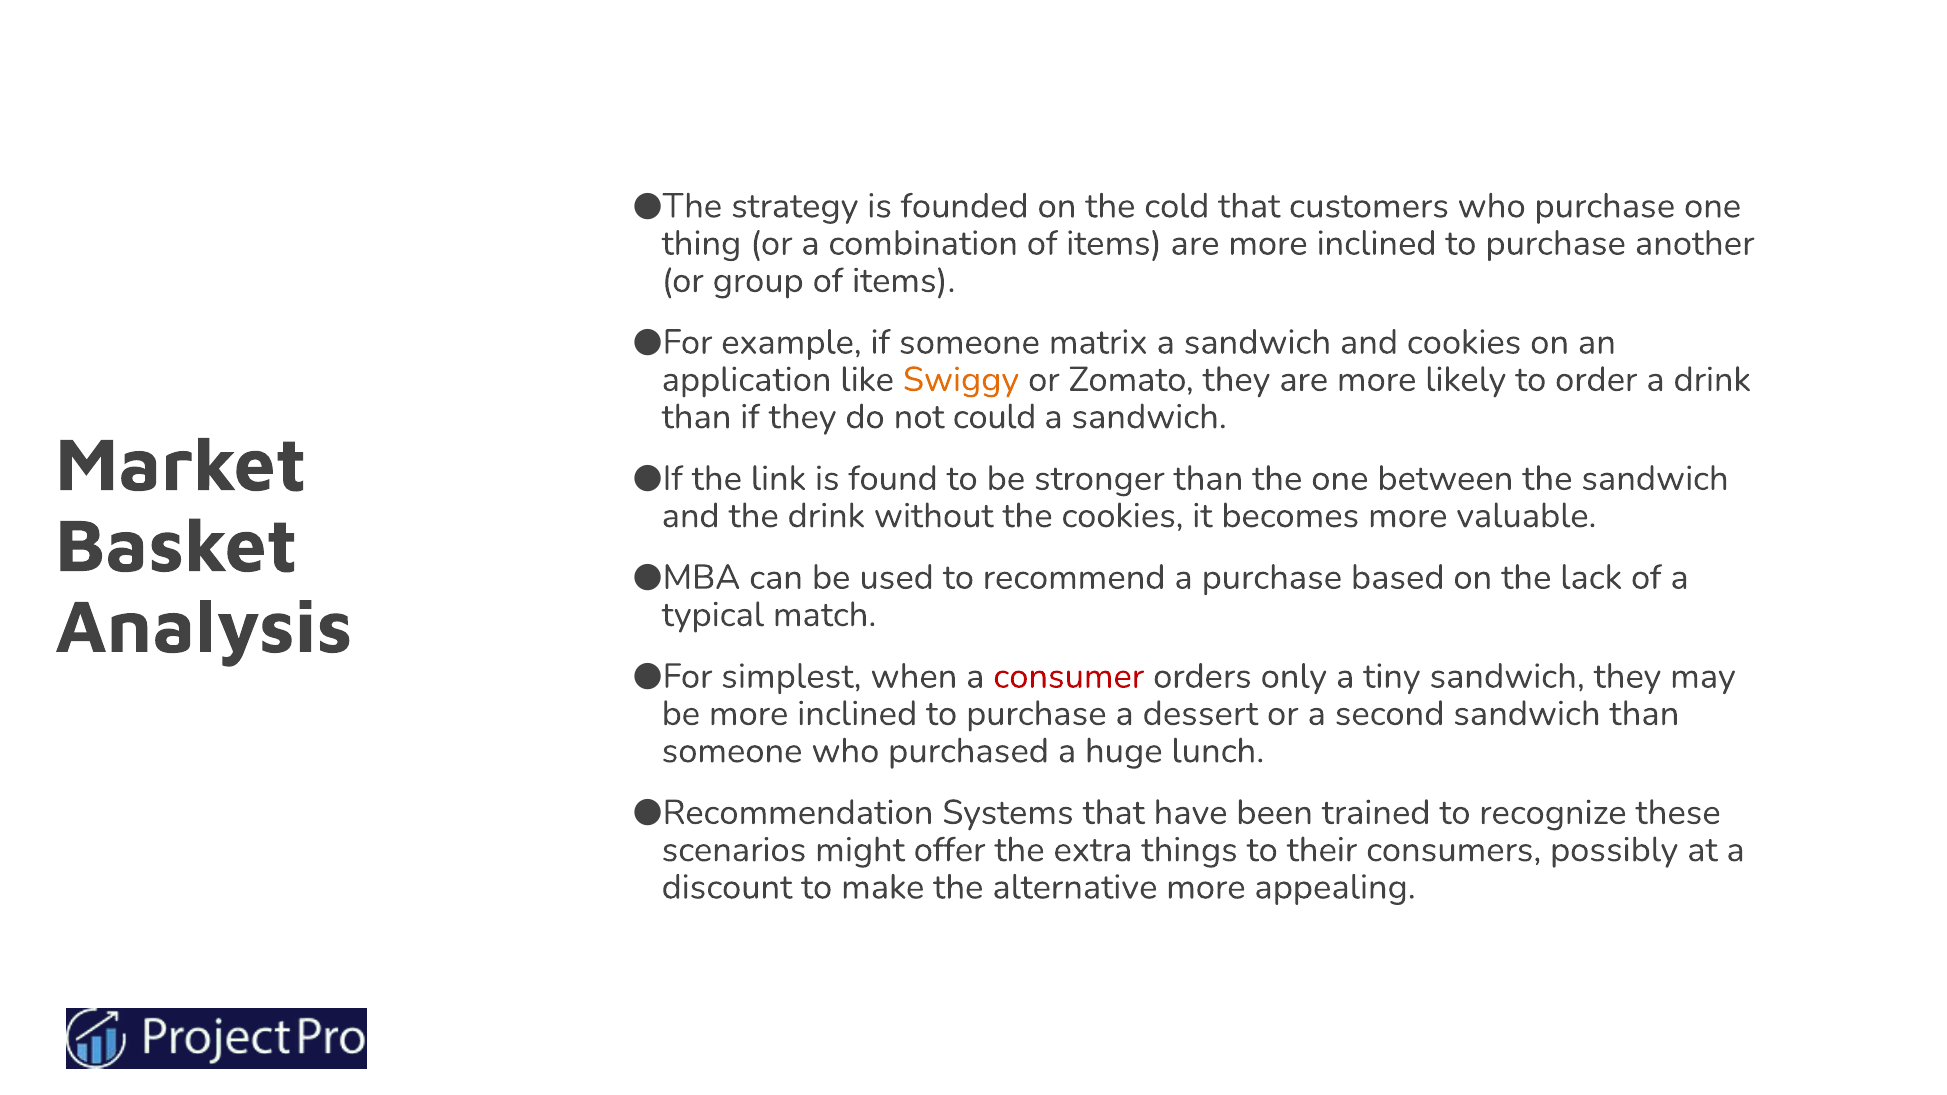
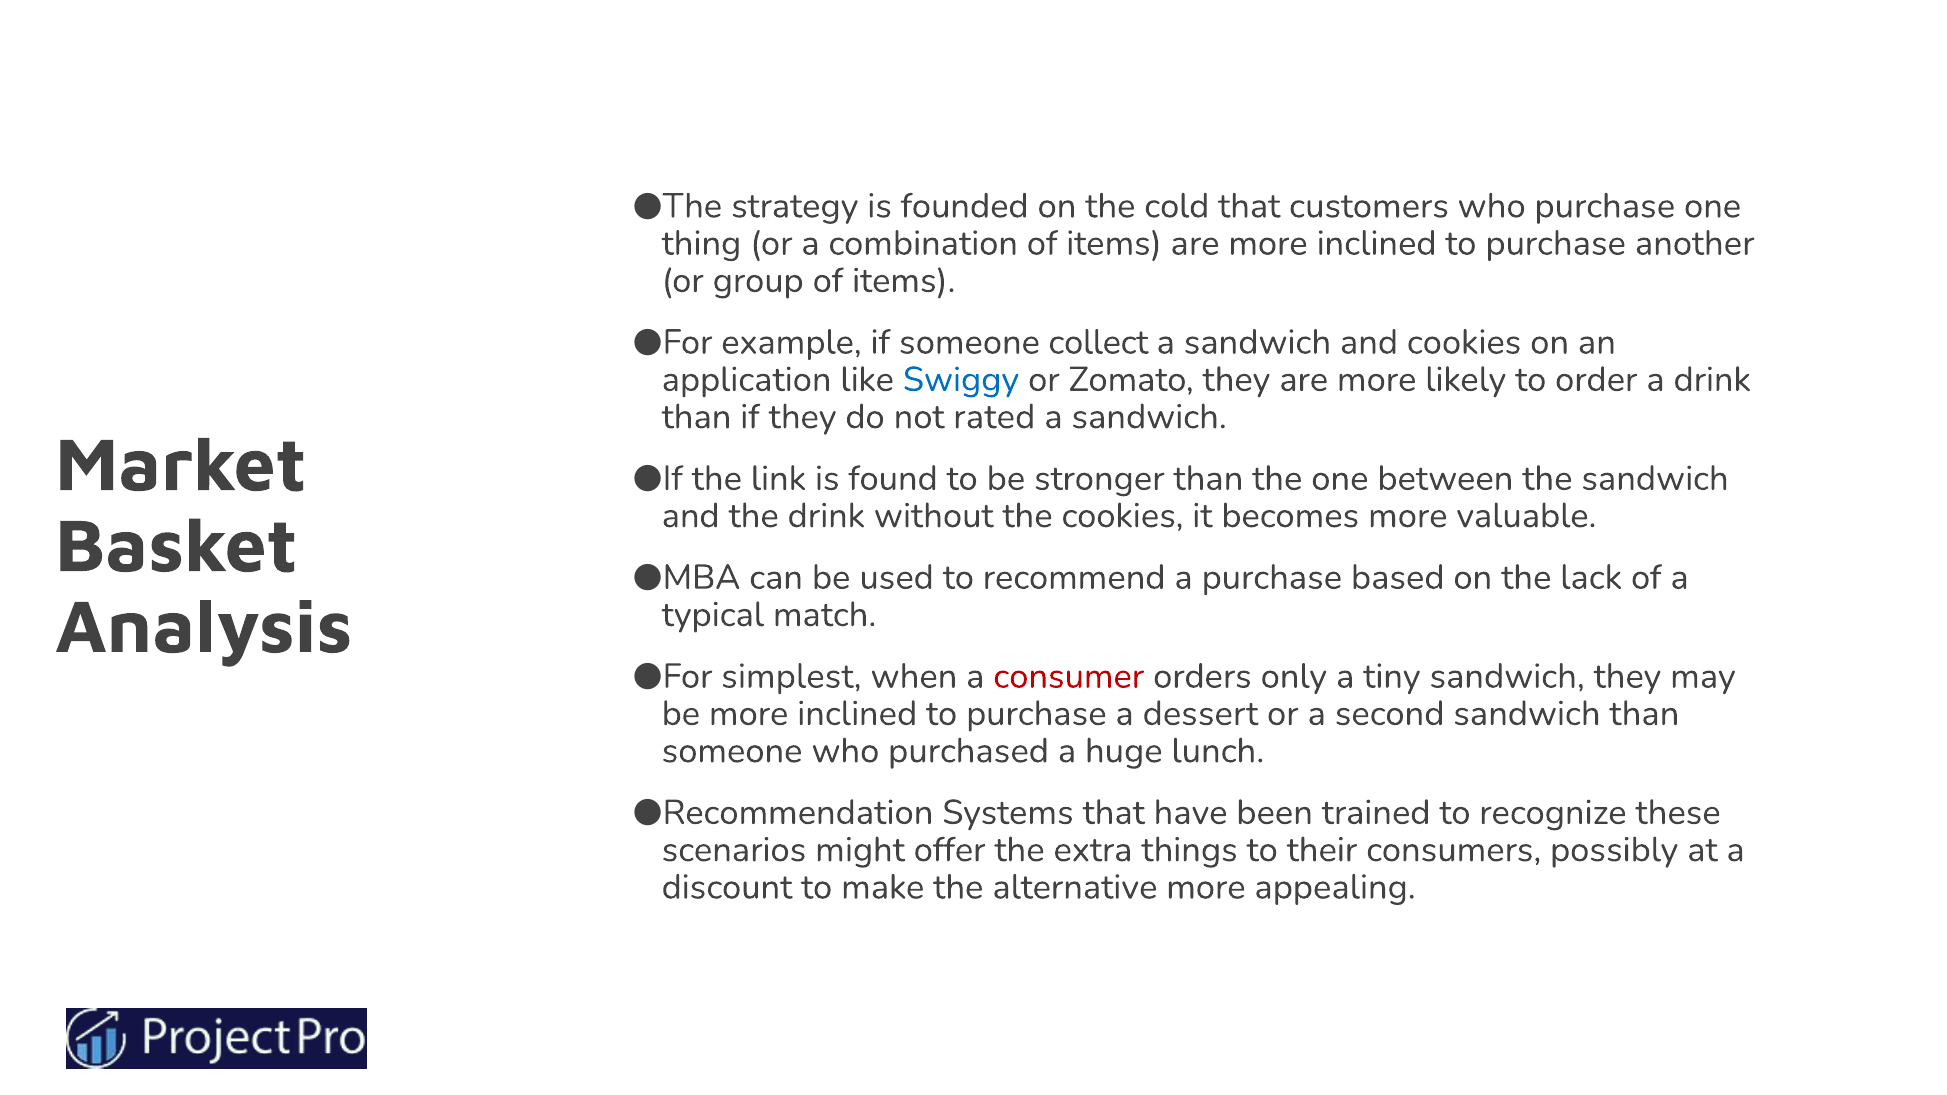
matrix: matrix -> collect (1098, 342)
Swiggy colour: orange -> blue (961, 380)
could: could -> rated (994, 417)
